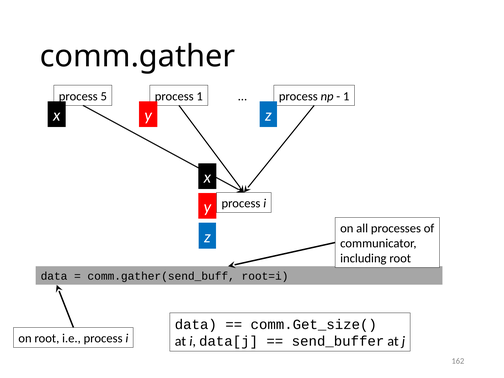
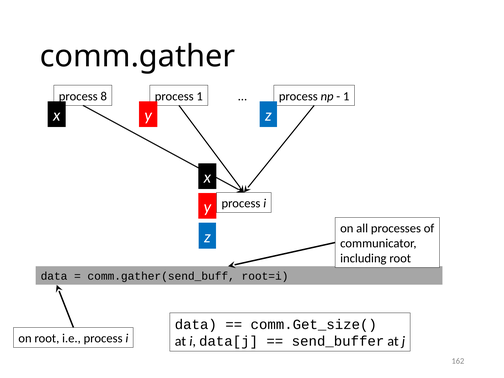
5: 5 -> 8 (104, 96)
